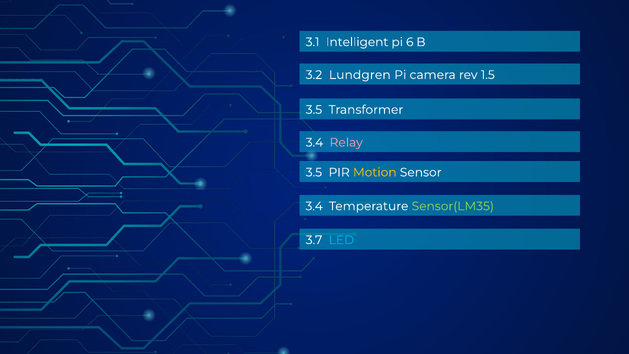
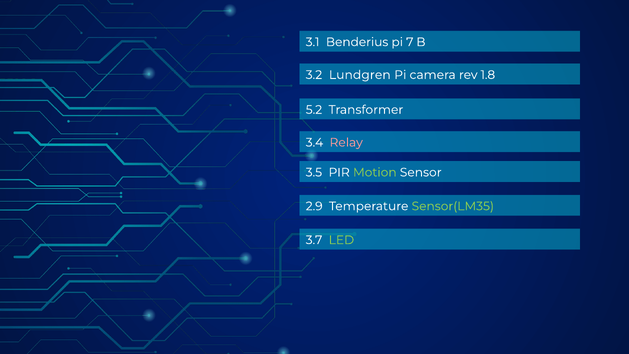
Intelligent: Intelligent -> Benderius (357, 42)
6: 6 -> 7 (410, 42)
1.5: 1.5 -> 1.8 (488, 75)
3.5: 3.5 -> 5.2 (314, 110)
Motion colour: yellow -> light green (375, 172)
3.4: 3.4 -> 2.9 (314, 206)
LED colour: light blue -> light green (341, 240)
